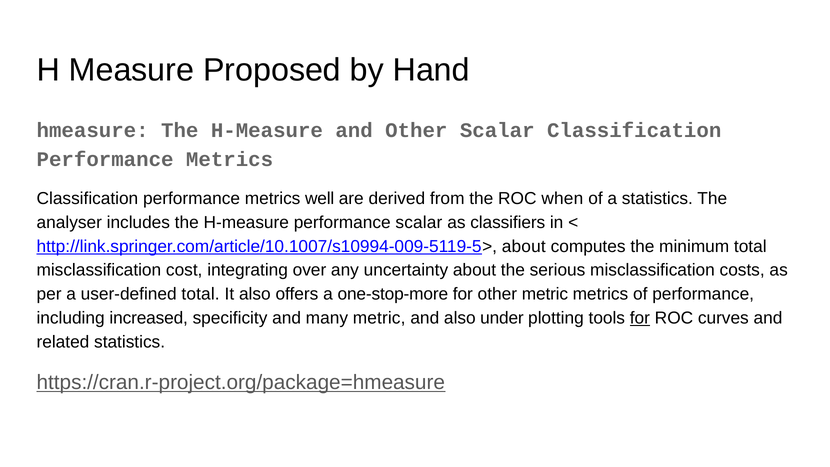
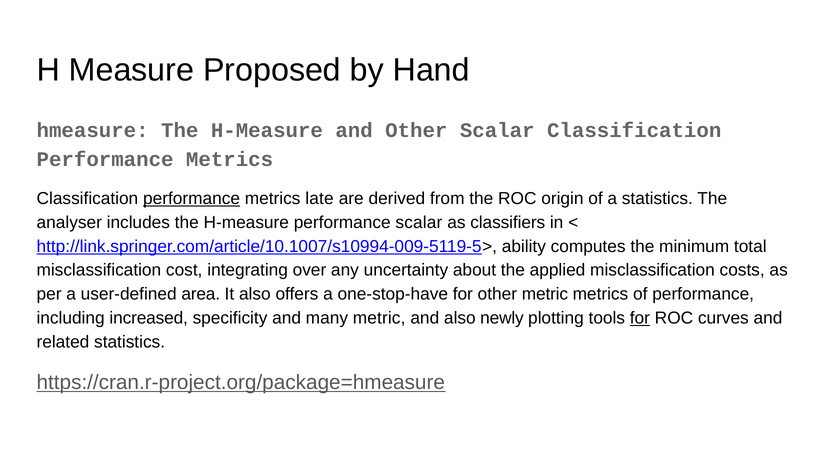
performance underline: none -> present (192, 199)
well: well -> late (320, 199)
when: when -> origin (562, 199)
about: about -> ability (524, 246)
serious: serious -> applied (558, 270)
user-defined total: total -> area (201, 294)
one-stop-more: one-stop-more -> one-stop-have (393, 294)
under: under -> newly (502, 318)
